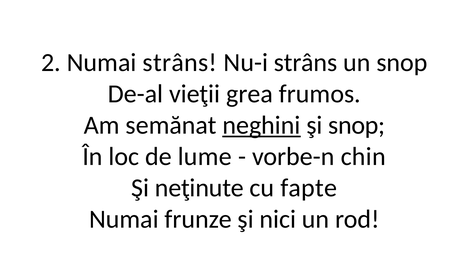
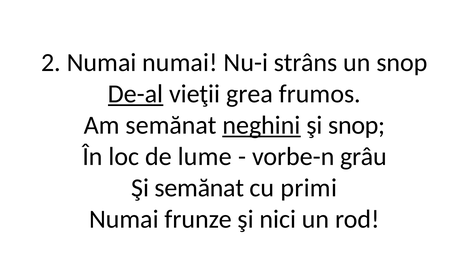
Numai strâns: strâns -> numai (180, 63)
De-al underline: none -> present (136, 94)
chin: chin -> grâu (364, 156)
Şi neţinute: neţinute -> semănat (199, 188)
fapte: fapte -> primi (309, 188)
